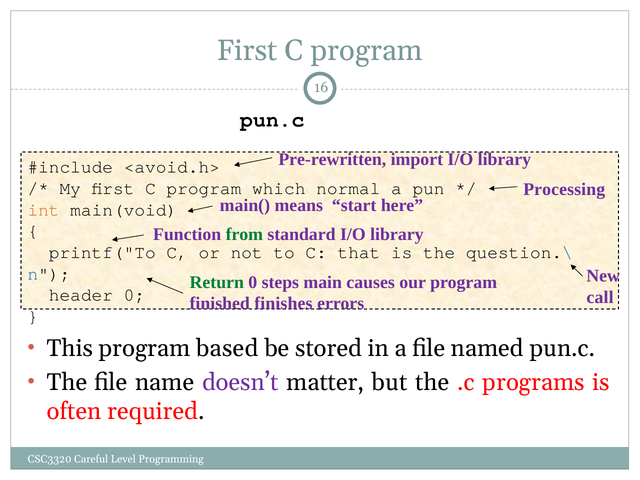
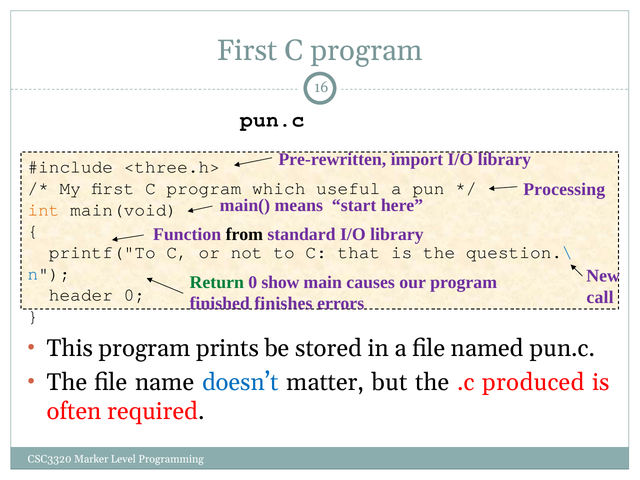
<avoid.h>: <avoid.h> -> <three.h> (172, 167)
normal: normal -> useful (348, 188)
from colour: green -> black (244, 235)
steps: steps -> show (280, 282)
based: based -> prints (228, 349)
doesn’t colour: purple -> blue (240, 382)
programs: programs -> produced (533, 382)
Careful: Careful -> Marker (91, 459)
